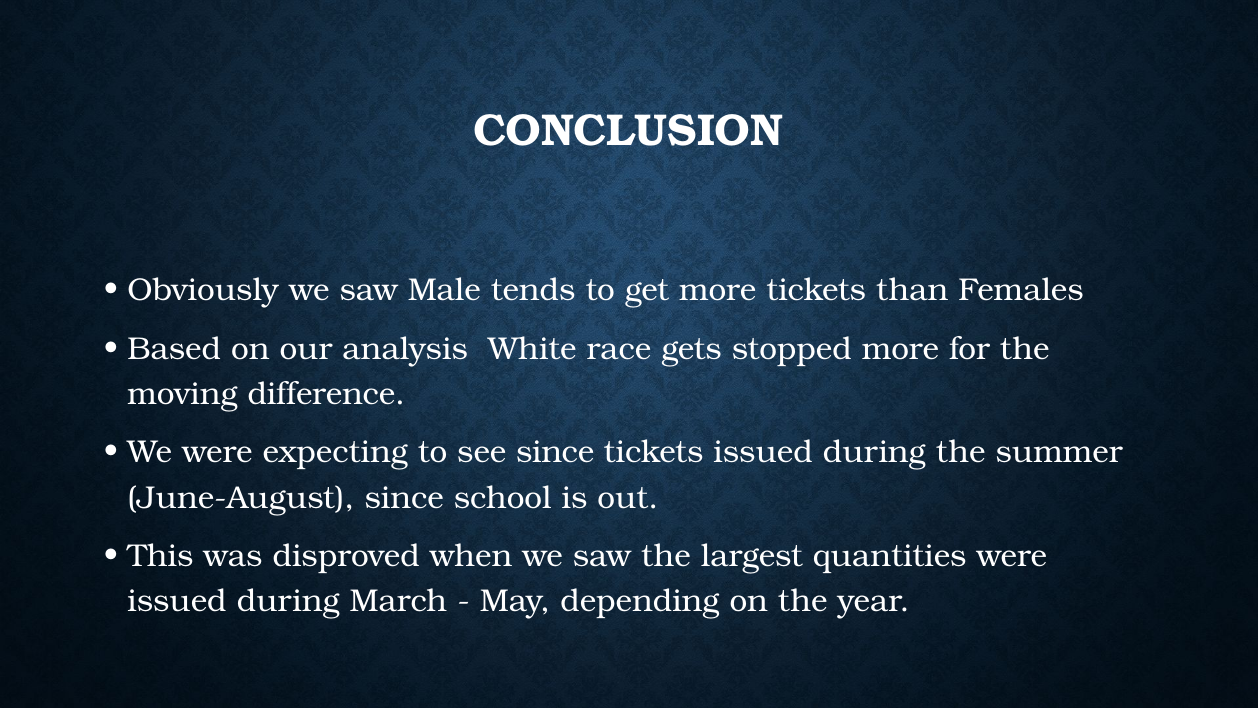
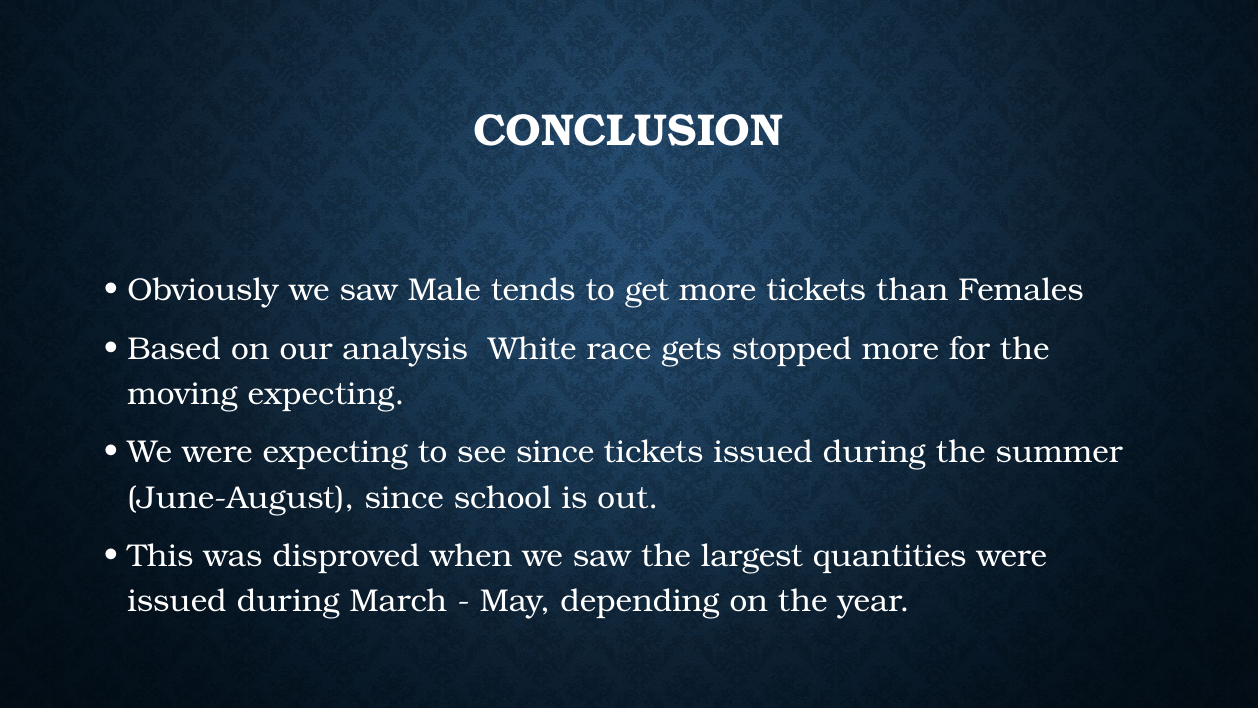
moving difference: difference -> expecting (326, 394)
